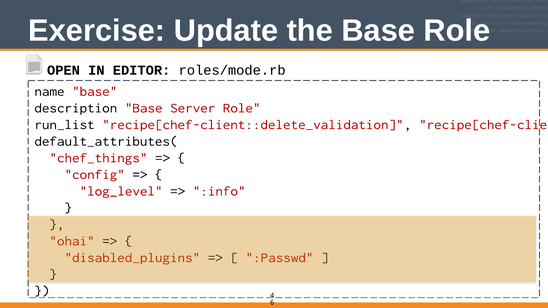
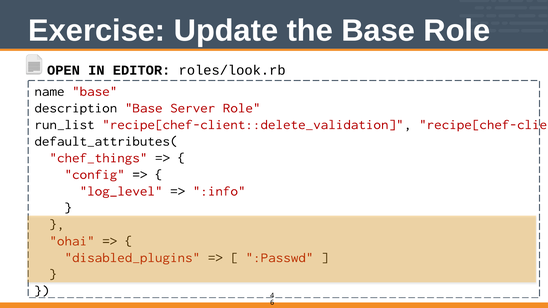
roles/mode.rb: roles/mode.rb -> roles/look.rb (232, 70)
